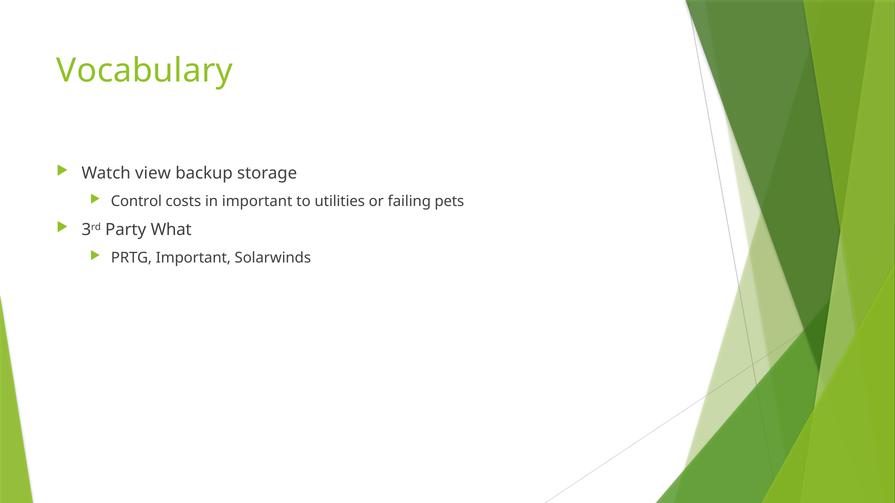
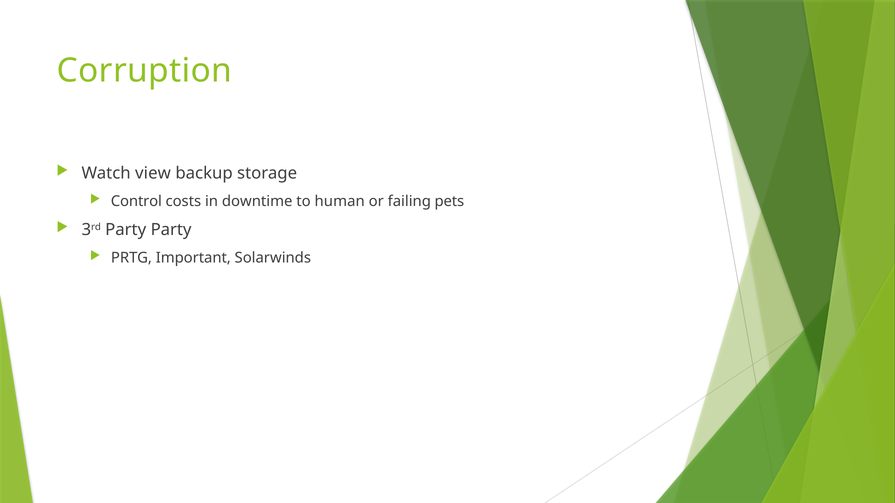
Vocabulary: Vocabulary -> Corruption (144, 71)
in important: important -> downtime (257, 201)
utilities: utilities -> human (340, 201)
Party What: What -> Party (171, 230)
